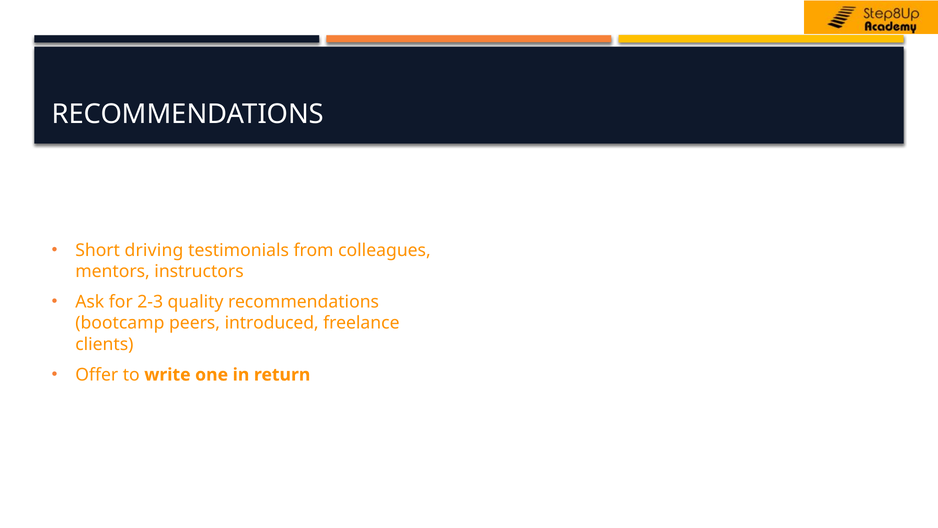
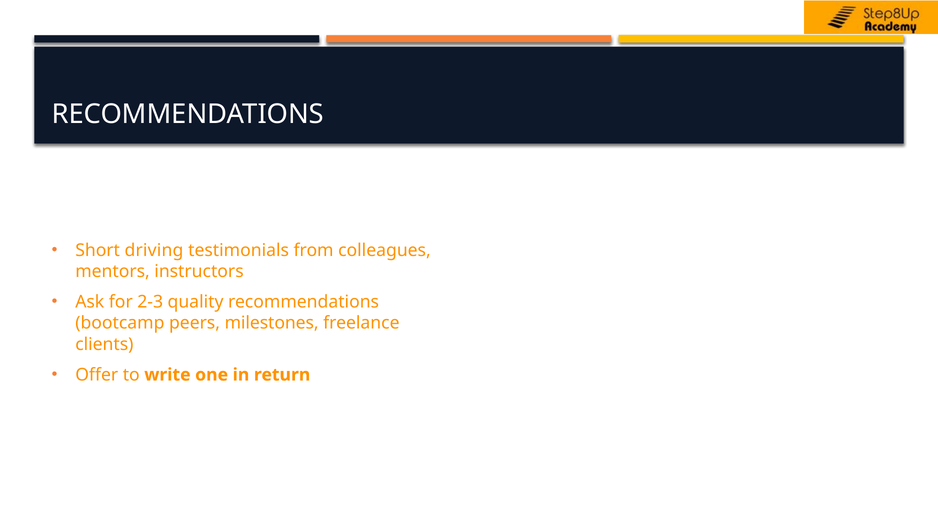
introduced: introduced -> milestones (272, 323)
